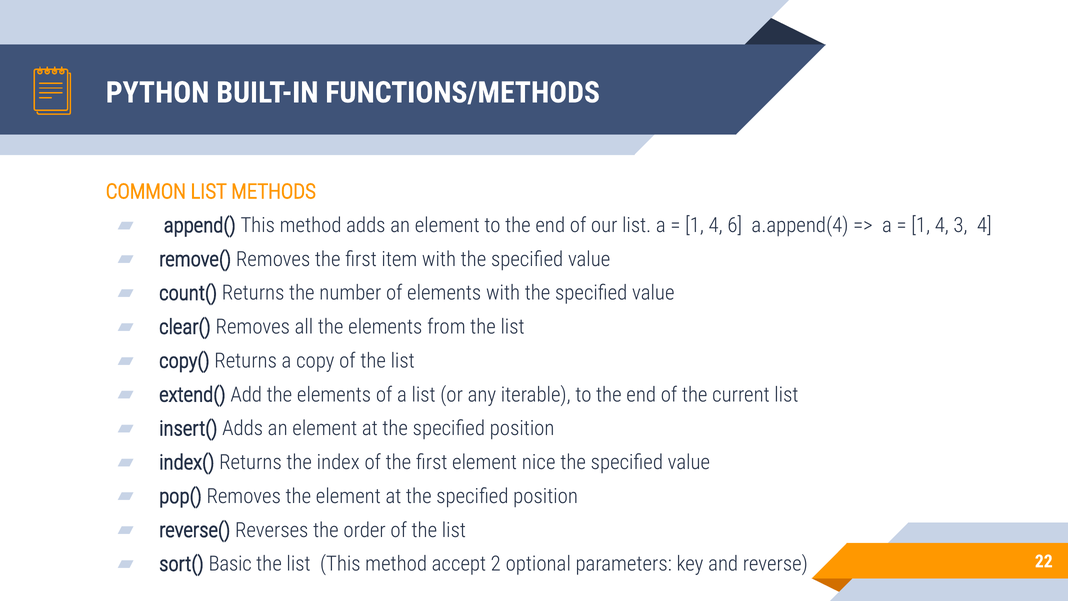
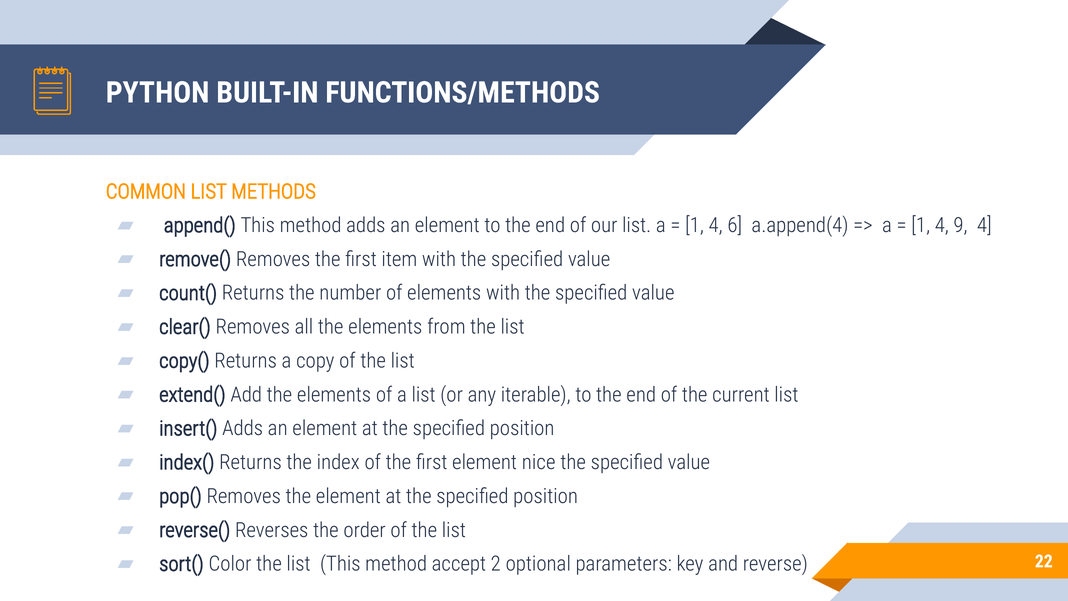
3: 3 -> 9 (961, 225)
Basic: Basic -> Color (230, 564)
